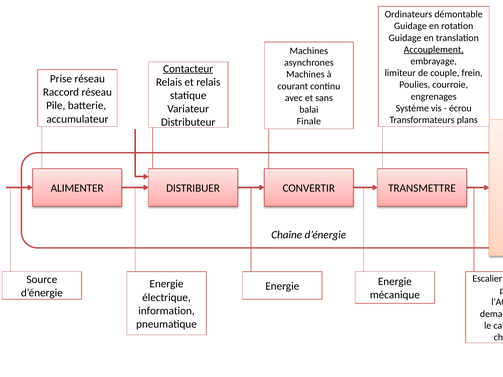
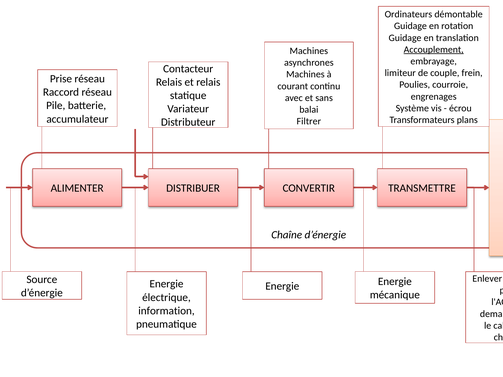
Contacteur underline: present -> none (188, 69)
Finale: Finale -> Filtrer (309, 121)
Escalier: Escalier -> Enlever (487, 279)
